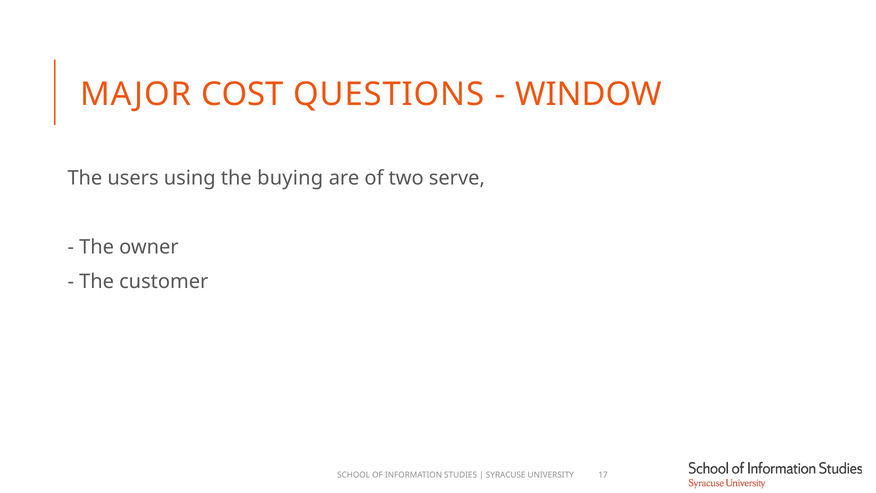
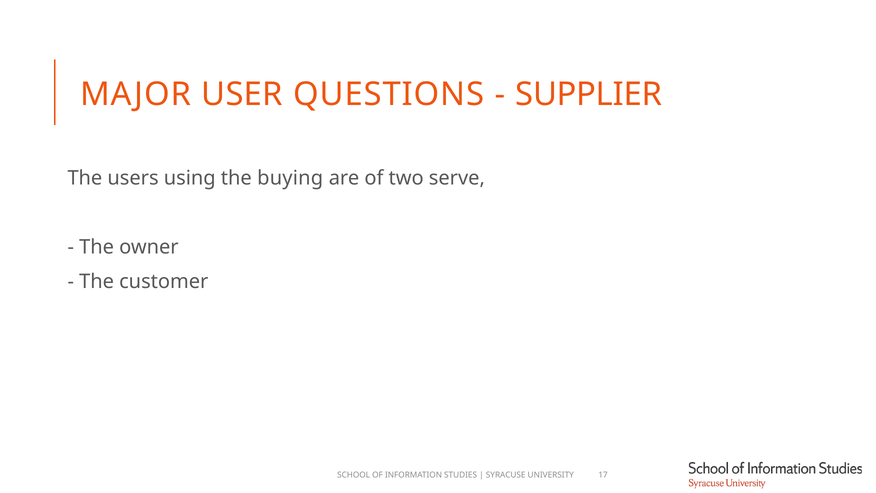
COST: COST -> USER (242, 95)
WINDOW: WINDOW -> SUPPLIER (589, 95)
